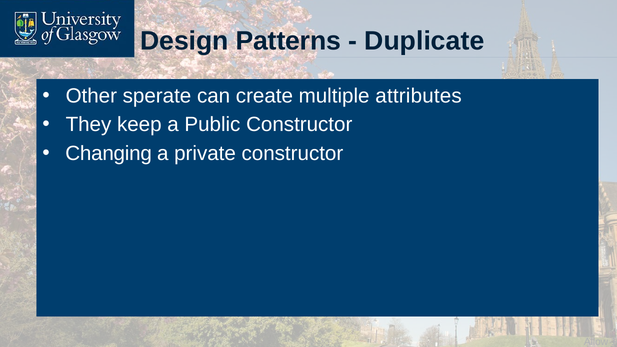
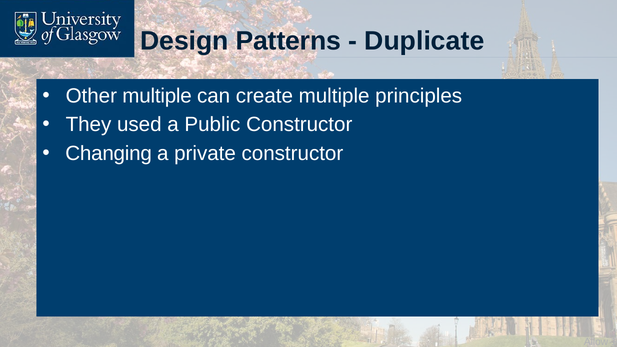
Other sperate: sperate -> multiple (157, 96)
attributes: attributes -> principles (419, 96)
keep: keep -> used (139, 125)
